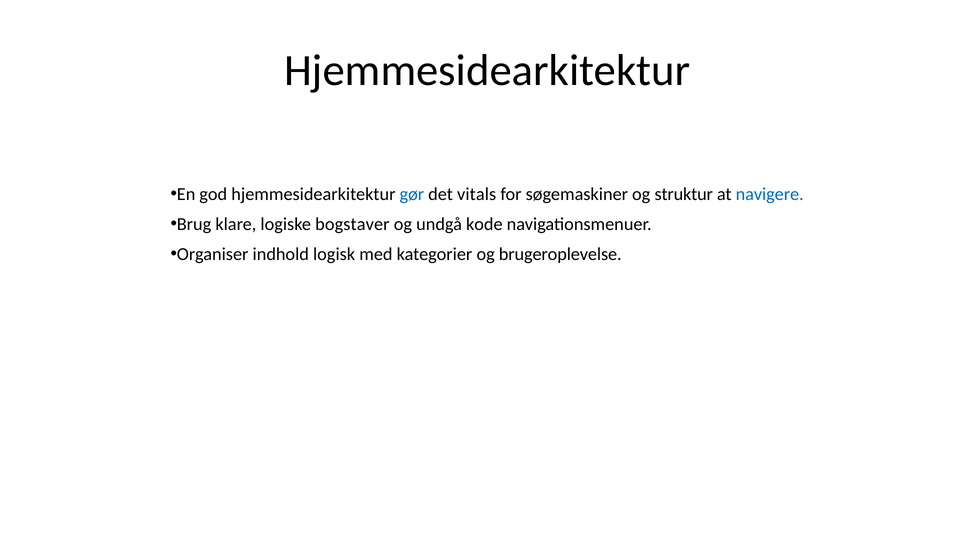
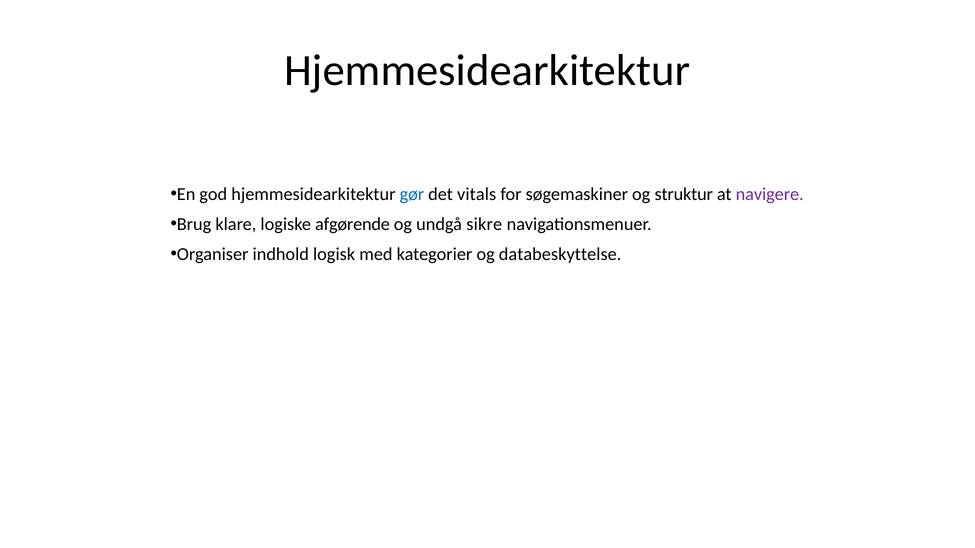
navigere colour: blue -> purple (770, 194)
bogstaver: bogstaver -> afgørende (353, 224)
kode: kode -> sikre (484, 224)
brugeroplevelse: brugeroplevelse -> databeskyttelse (560, 254)
